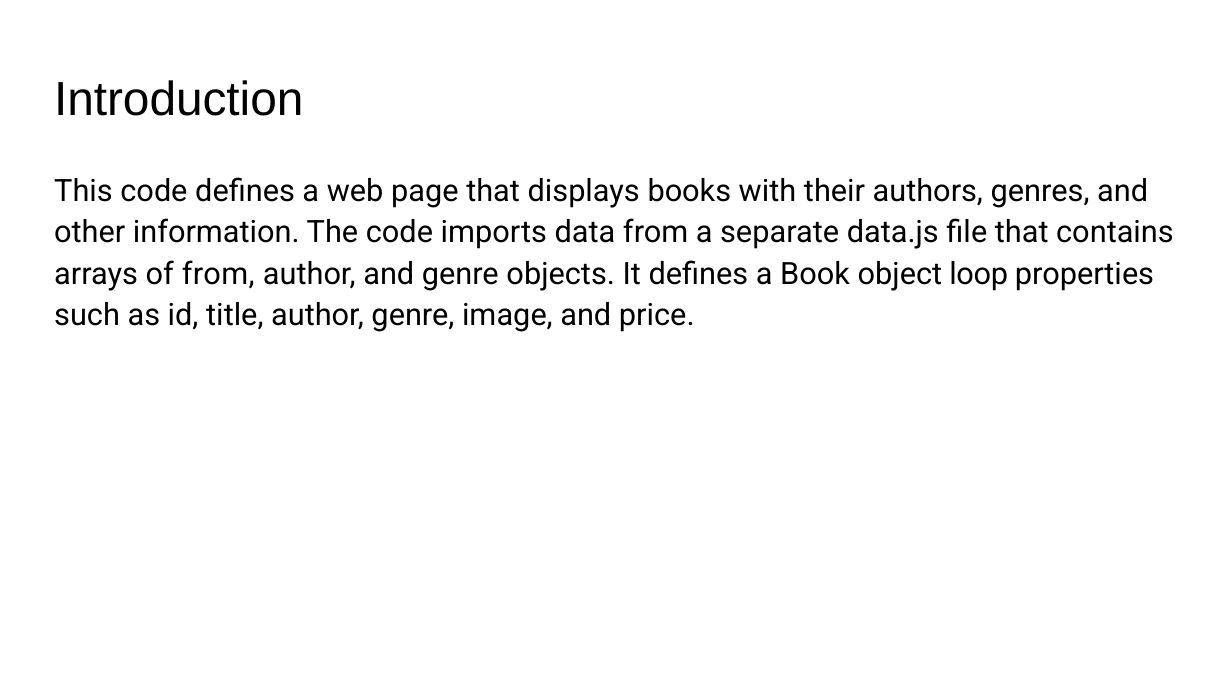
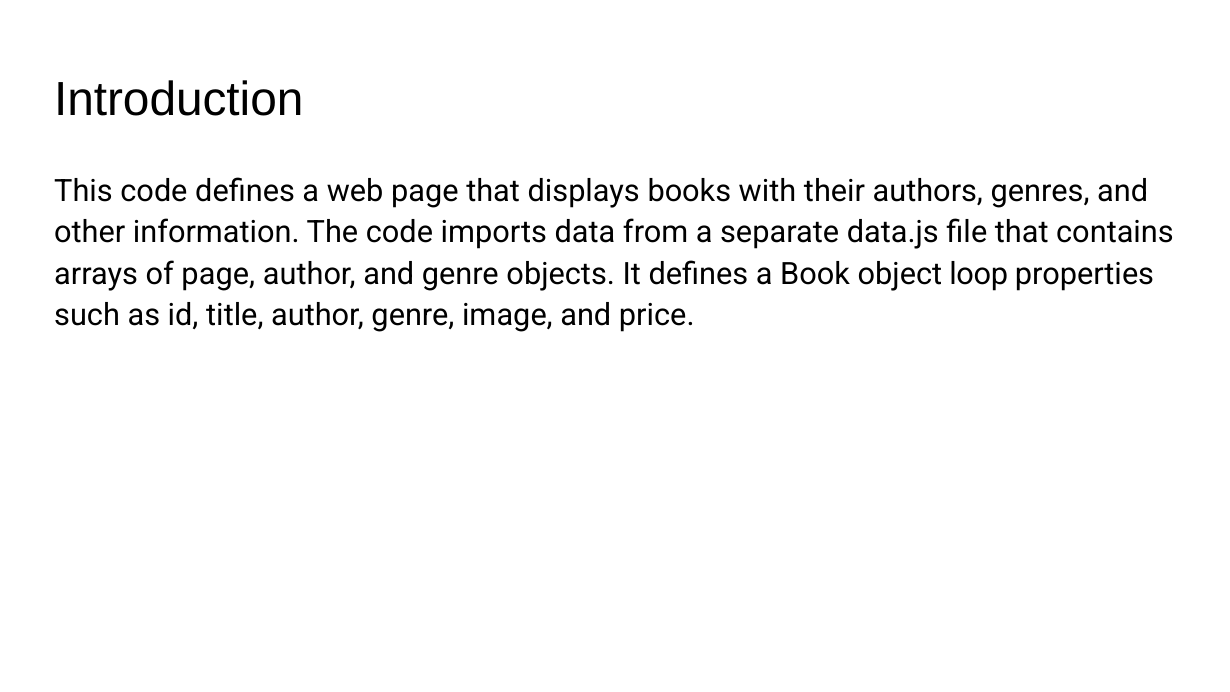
of from: from -> page (218, 274)
